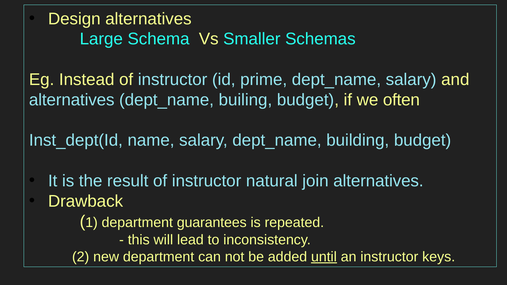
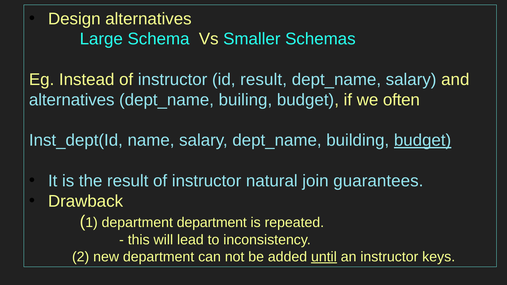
id prime: prime -> result (264, 80)
budget underline: none -> present (423, 140)
join alternatives: alternatives -> guarantees (378, 181)
department guarantees: guarantees -> department (212, 223)
